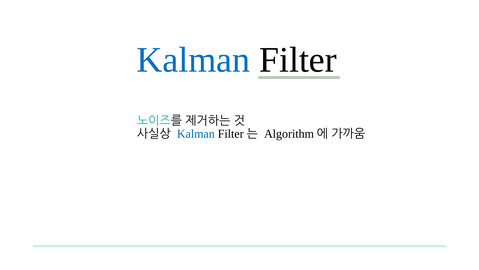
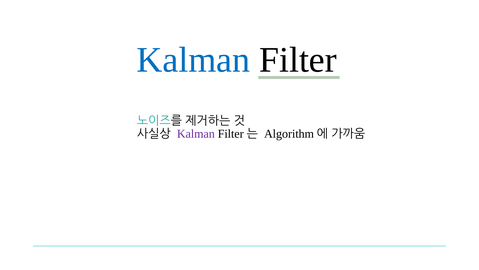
Kalman colour: blue -> purple (196, 134)
